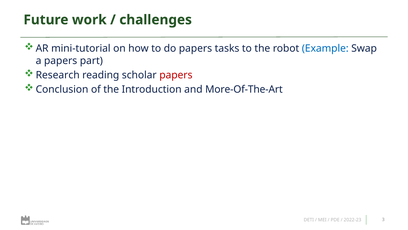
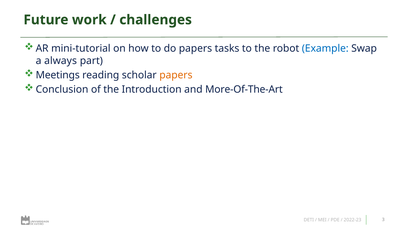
a papers: papers -> always (61, 61)
Research: Research -> Meetings (58, 75)
papers colour: red -> orange (176, 75)
